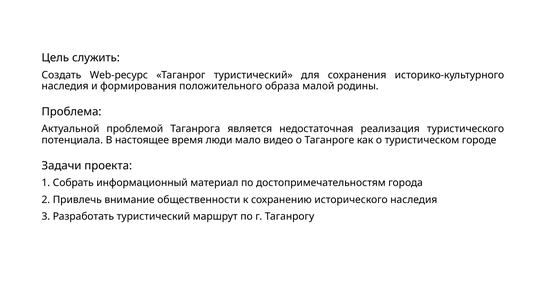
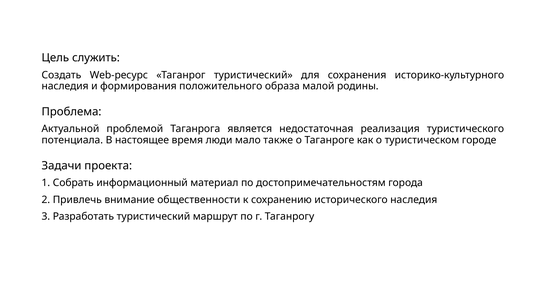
видео: видео -> также (278, 140)
